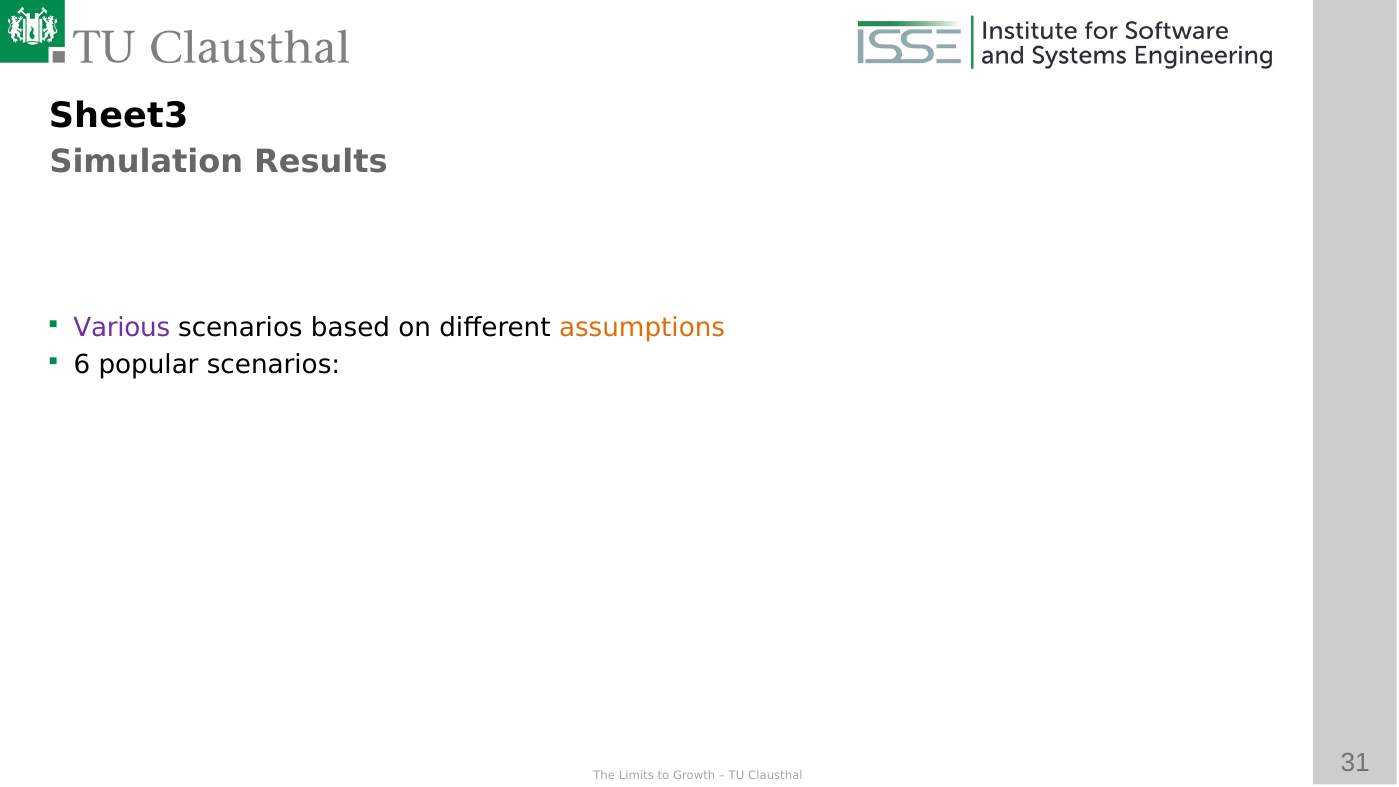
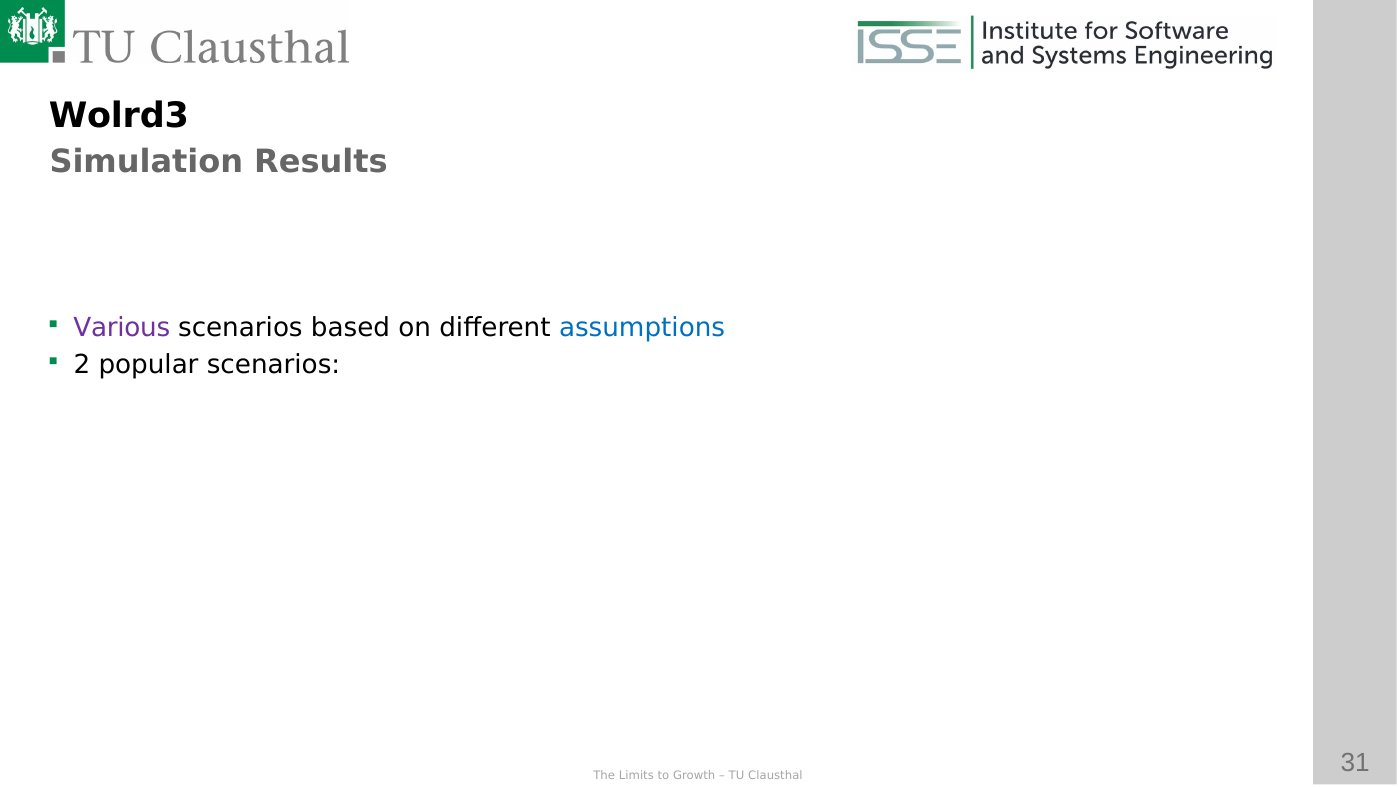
Sheet3: Sheet3 -> Wolrd3 (119, 116)
assumptions colour: orange -> blue (642, 328)
6: 6 -> 2 (82, 365)
